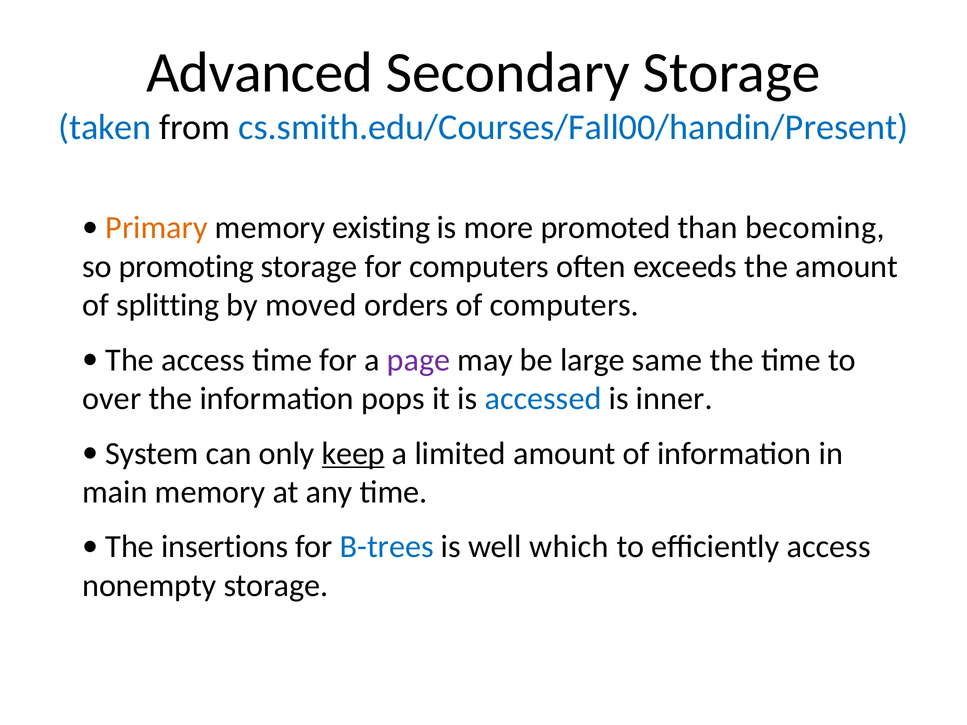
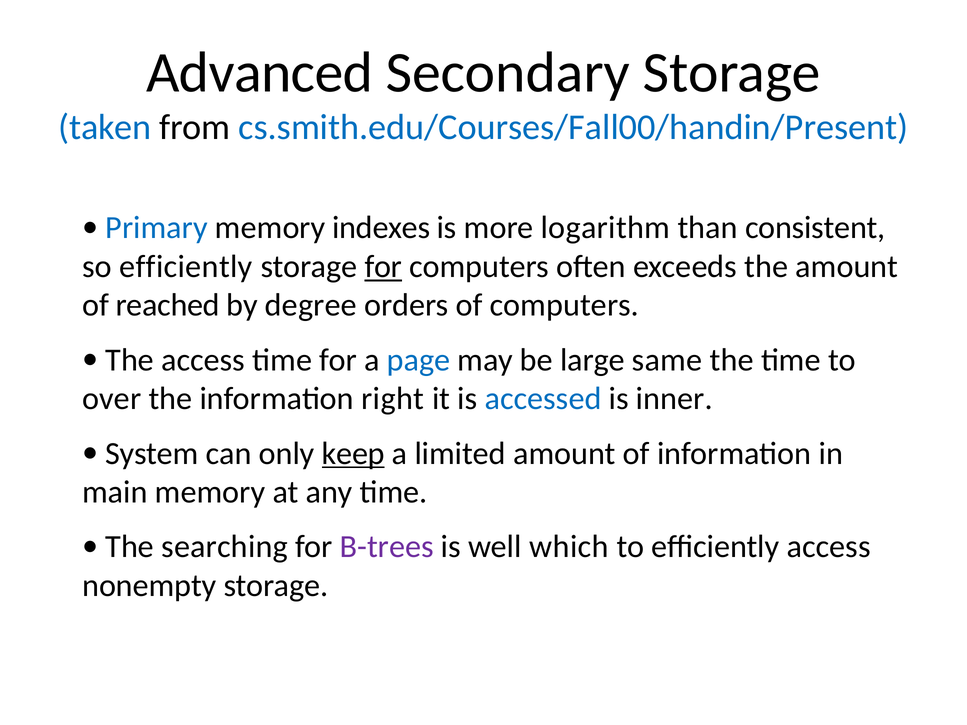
Primary colour: orange -> blue (157, 228)
existing: existing -> indexes (381, 228)
promoted: promoted -> logarithm (605, 228)
becoming: becoming -> consistent (815, 228)
so promoting: promoting -> efficiently (186, 267)
for underline: none -> present (383, 267)
splitting: splitting -> reached (168, 305)
moved: moved -> degree (311, 305)
page colour: purple -> blue (419, 360)
pops: pops -> right (393, 399)
insertions: insertions -> searching (225, 547)
B-trees colour: blue -> purple (387, 547)
